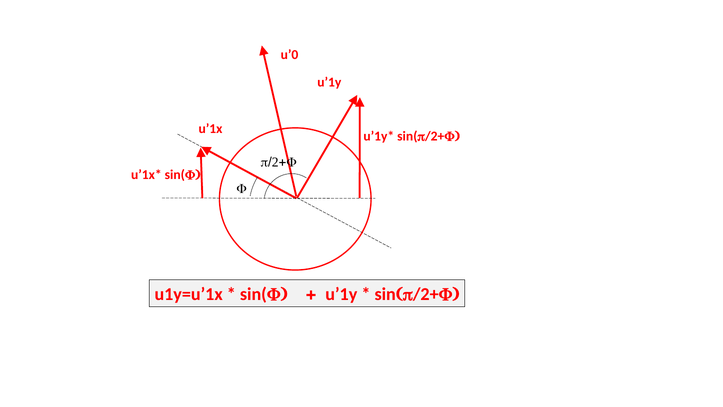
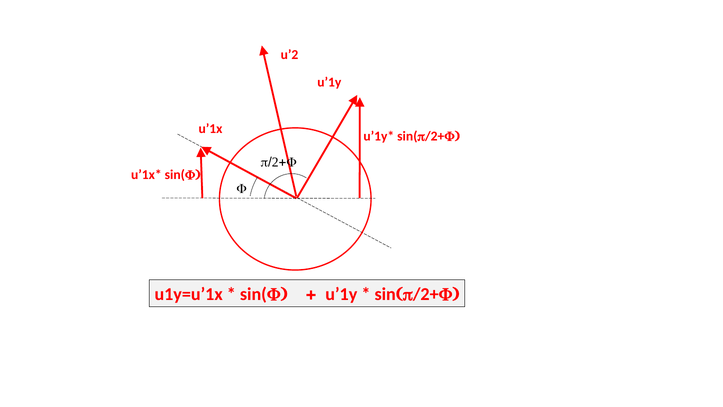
u’0: u’0 -> u’2 (290, 55)
